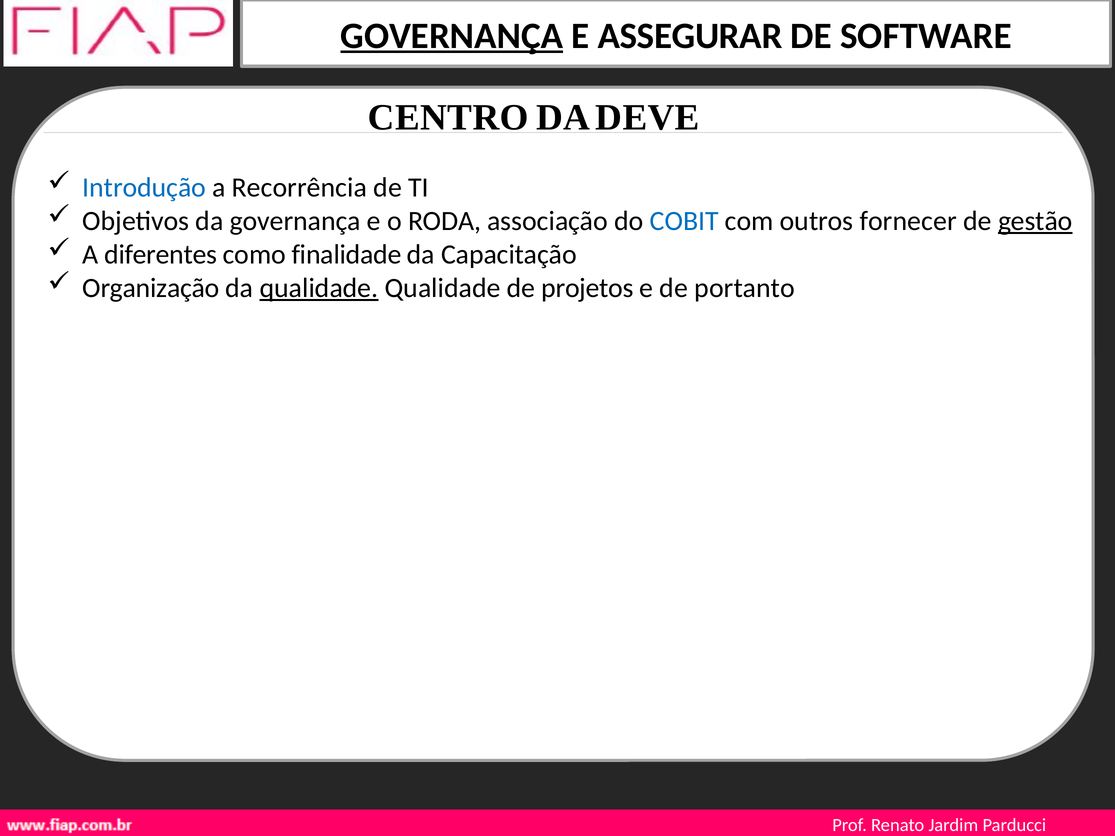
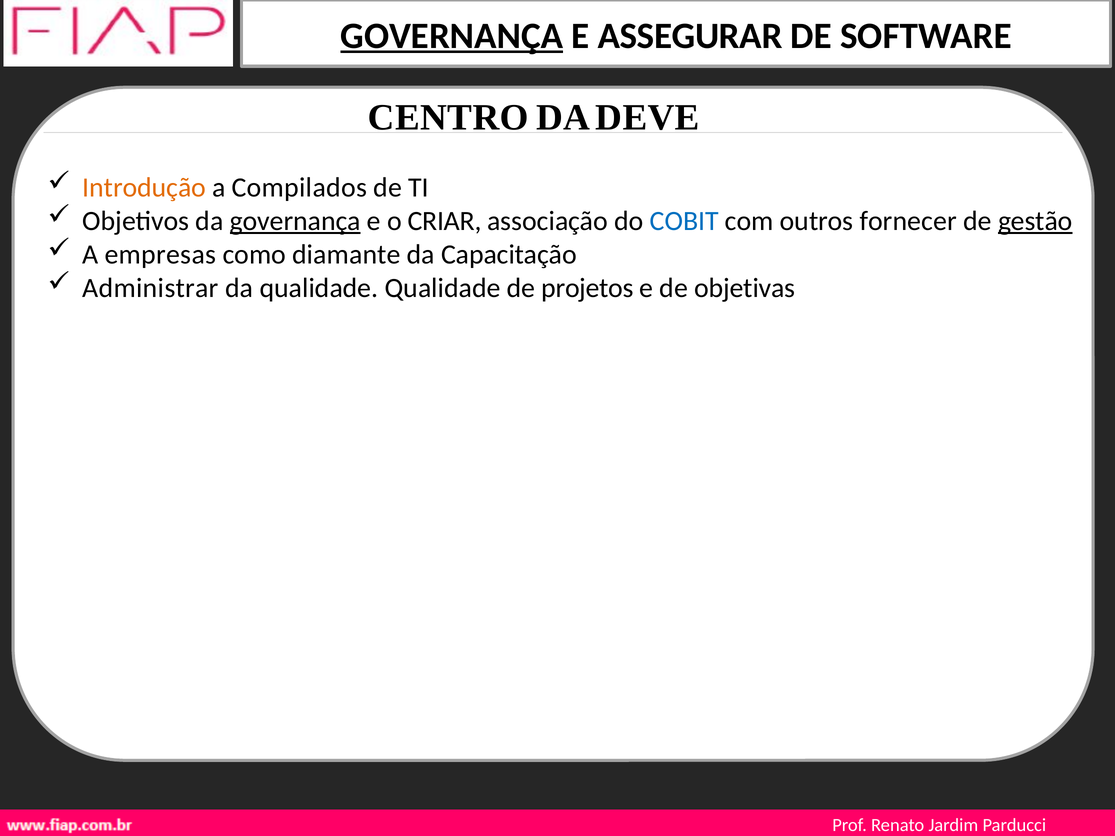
Introdução colour: blue -> orange (144, 188)
Recorrência: Recorrência -> Compilados (299, 188)
governança underline: none -> present (295, 221)
RODA: RODA -> CRIAR (445, 221)
diferentes: diferentes -> empresas (160, 255)
finalidade: finalidade -> diamante (346, 255)
Organização: Organização -> Administrar (151, 288)
qualidade underline: present -> none (319, 288)
portanto: portanto -> objetivas (745, 288)
